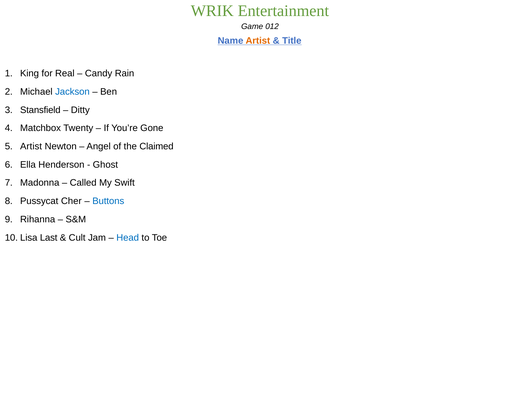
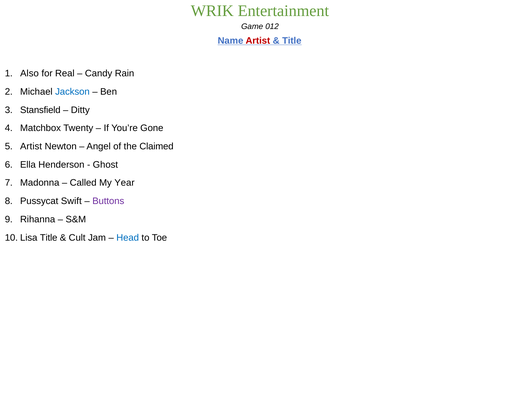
Artist colour: orange -> red (258, 41)
King: King -> Also (30, 73)
Swift: Swift -> Year (124, 183)
Cher: Cher -> Swift (71, 201)
Buttons colour: blue -> purple (108, 201)
Last: Last -> Title (49, 238)
